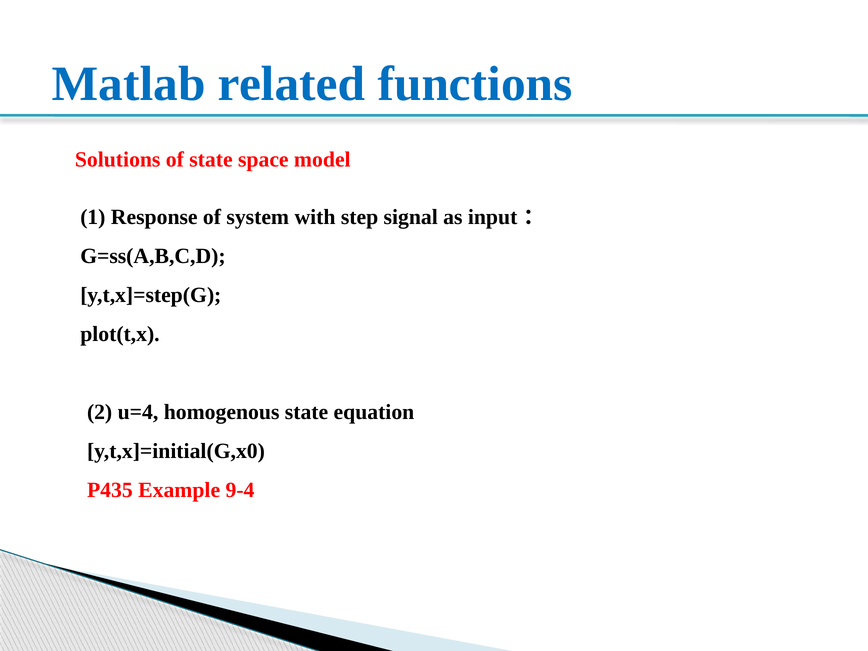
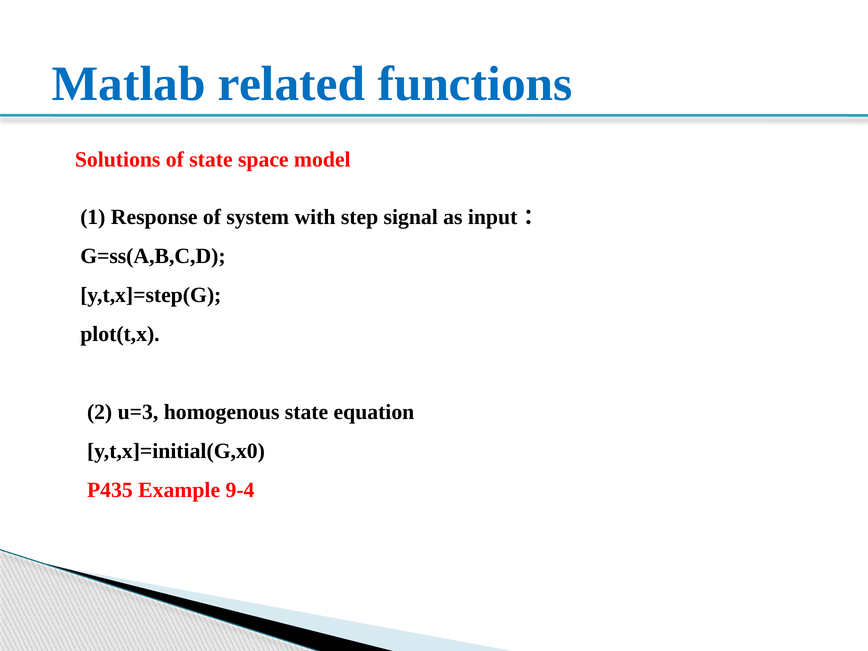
u=4: u=4 -> u=3 (138, 412)
